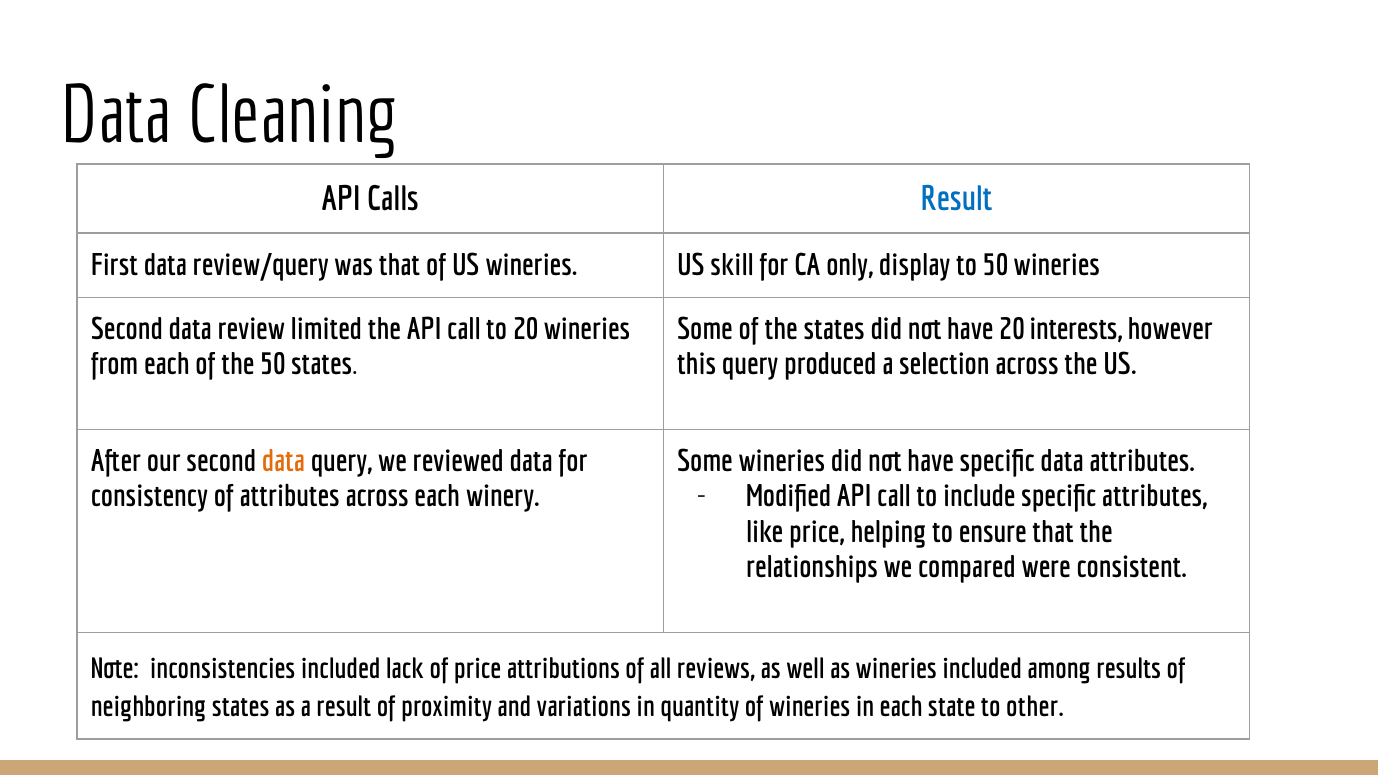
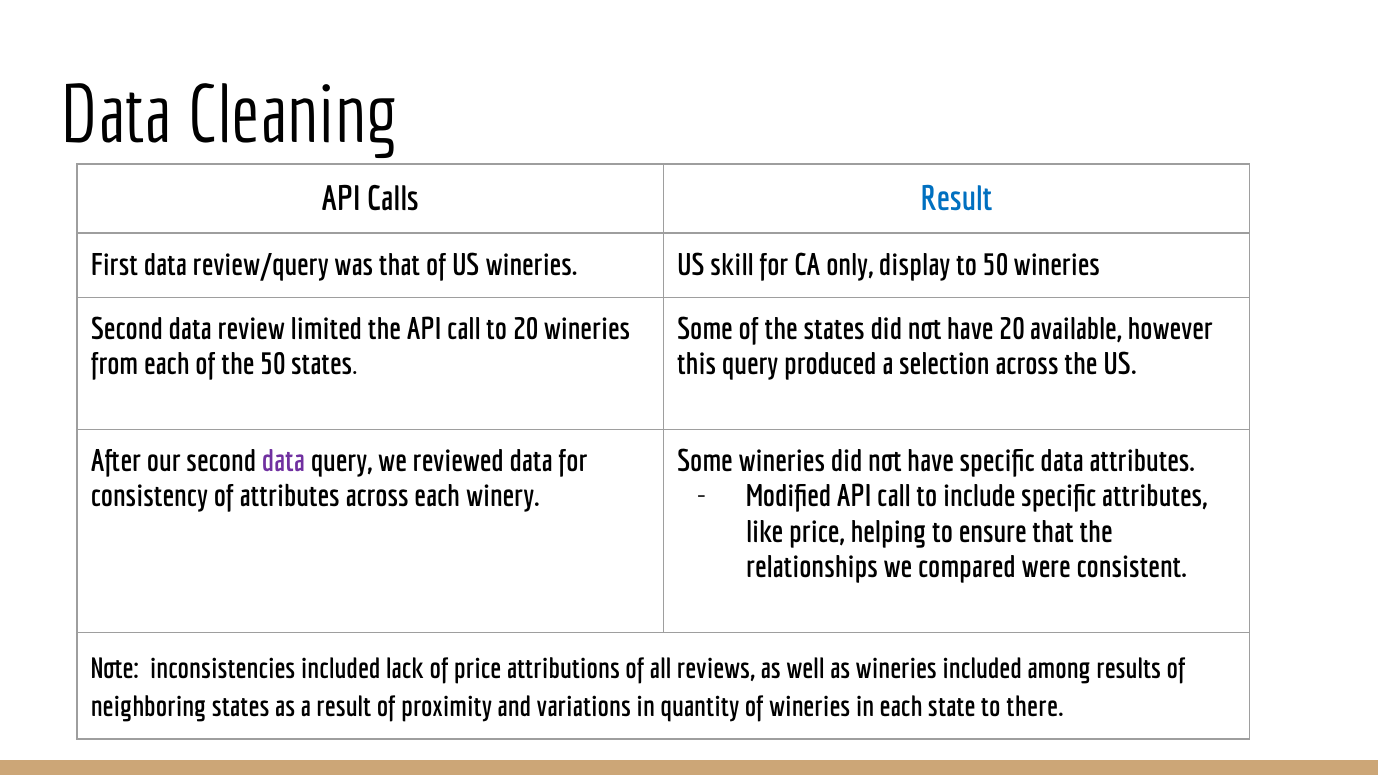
interests: interests -> available (1076, 330)
data colour: orange -> purple (283, 462)
other: other -> there (1035, 707)
